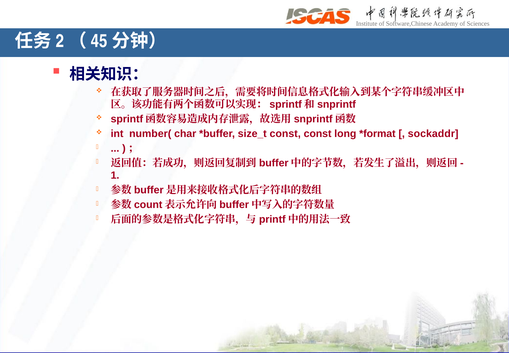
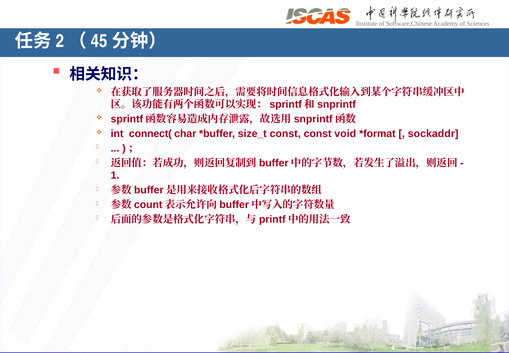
number(: number( -> connect( (150, 133)
long: long -> void (345, 133)
